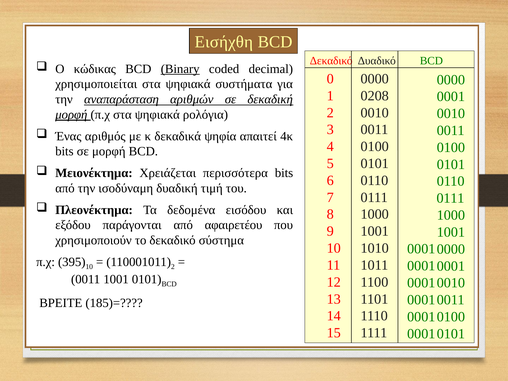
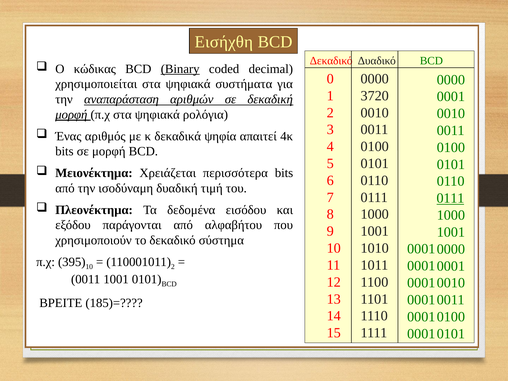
0208: 0208 -> 3720 (375, 96)
0111 underline: none -> present (450, 198)
αφαιρετέου: αφαιρετέου -> αλφαβήτου (233, 225)
